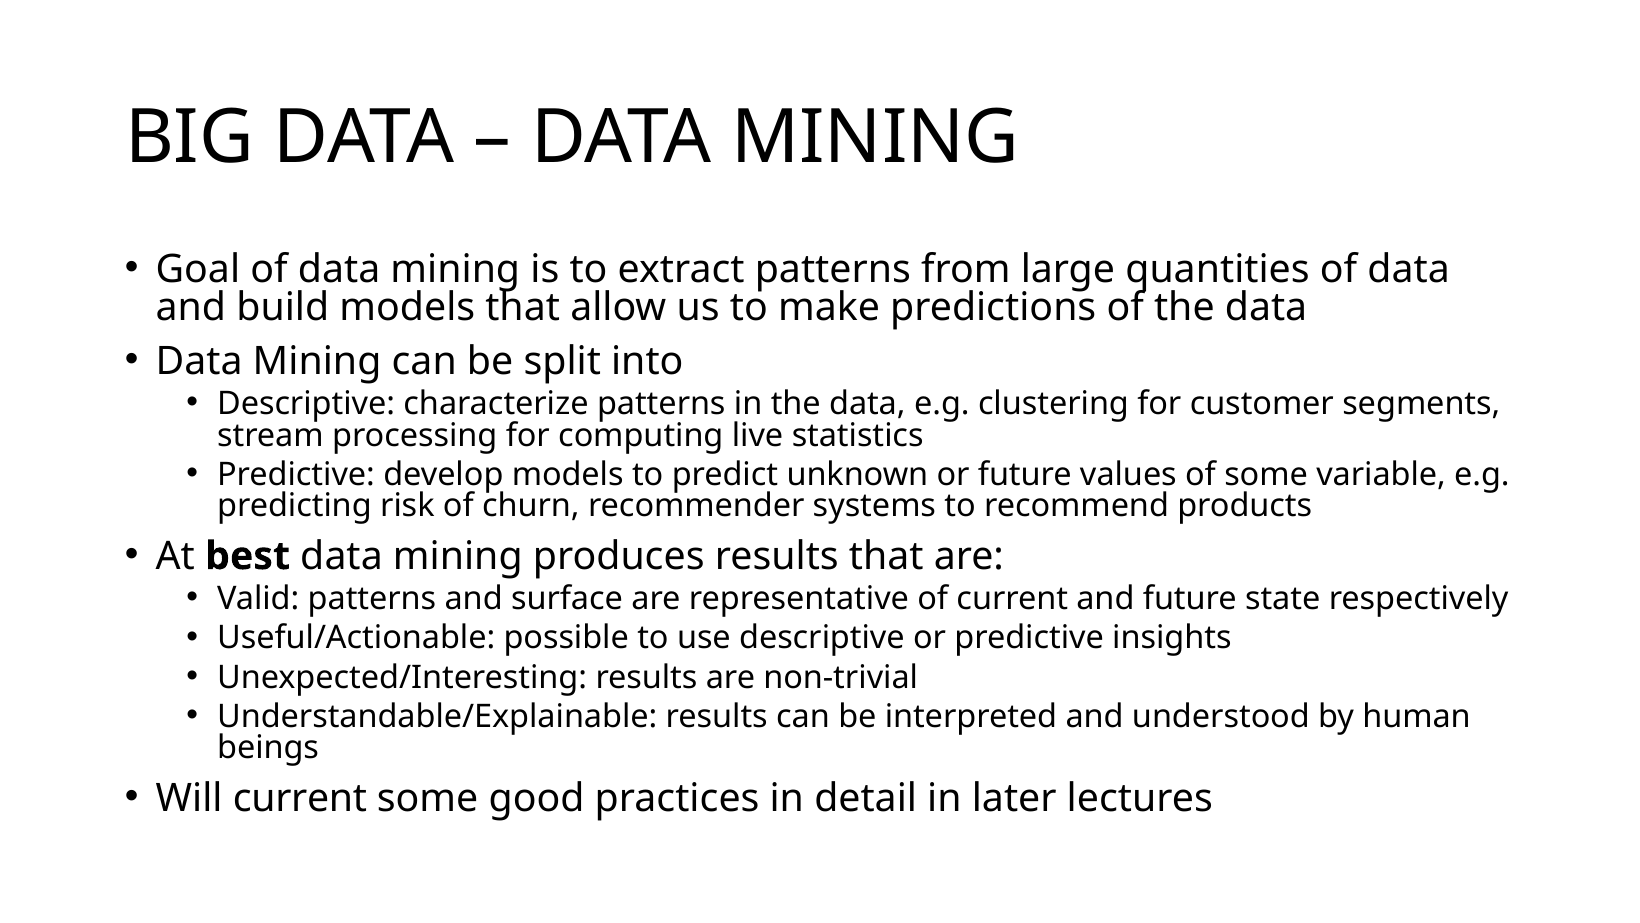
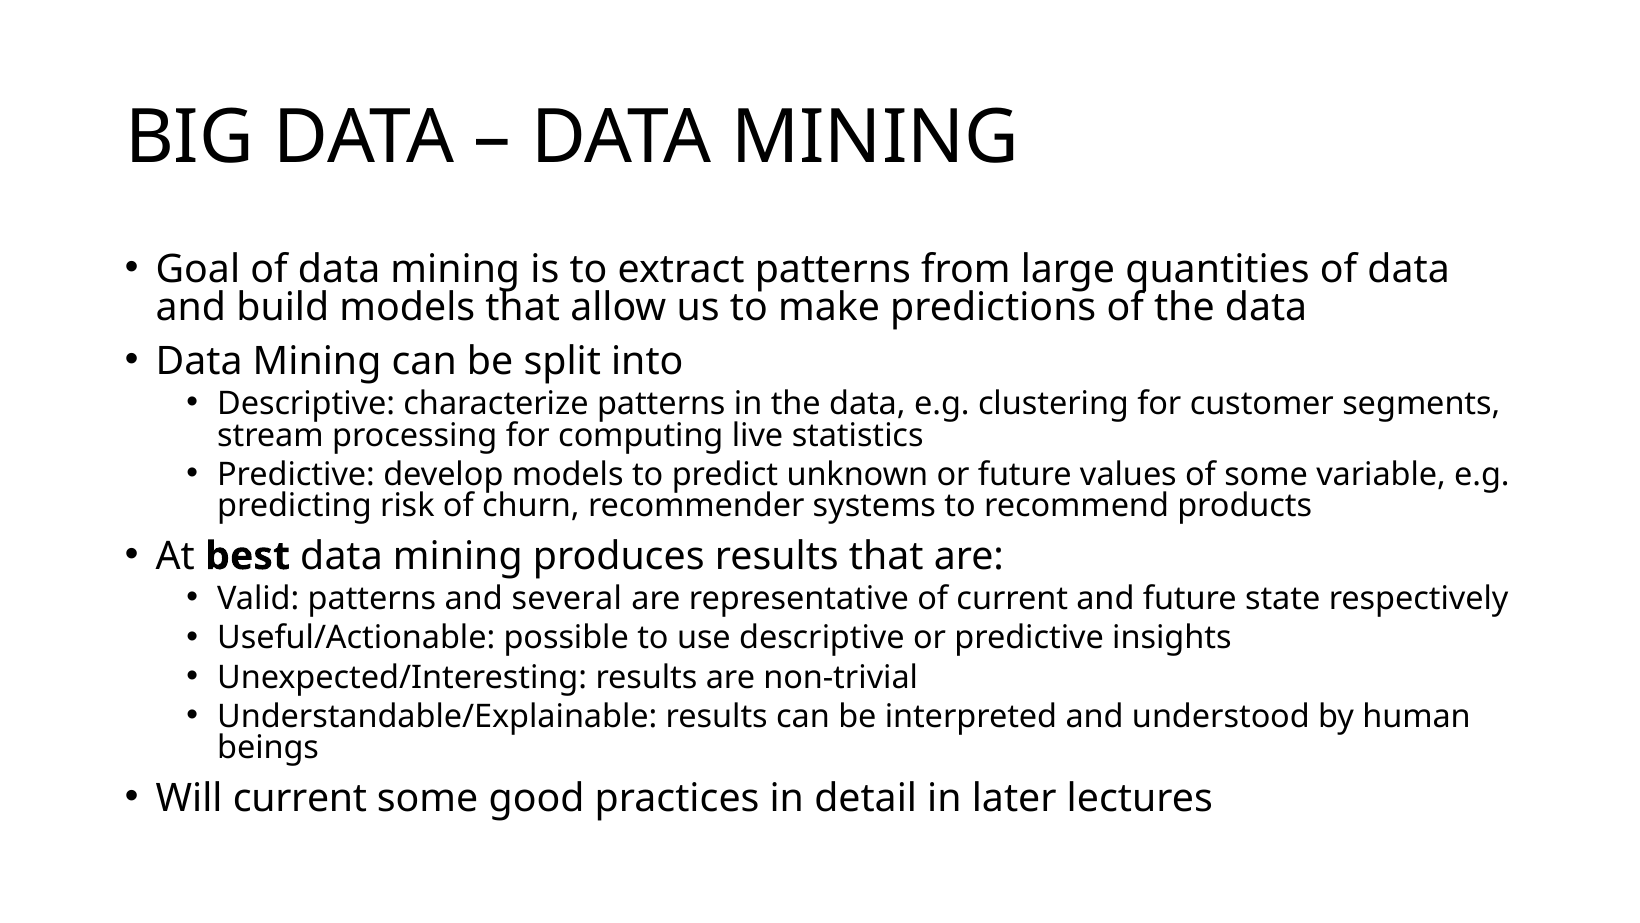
surface: surface -> several (567, 599)
